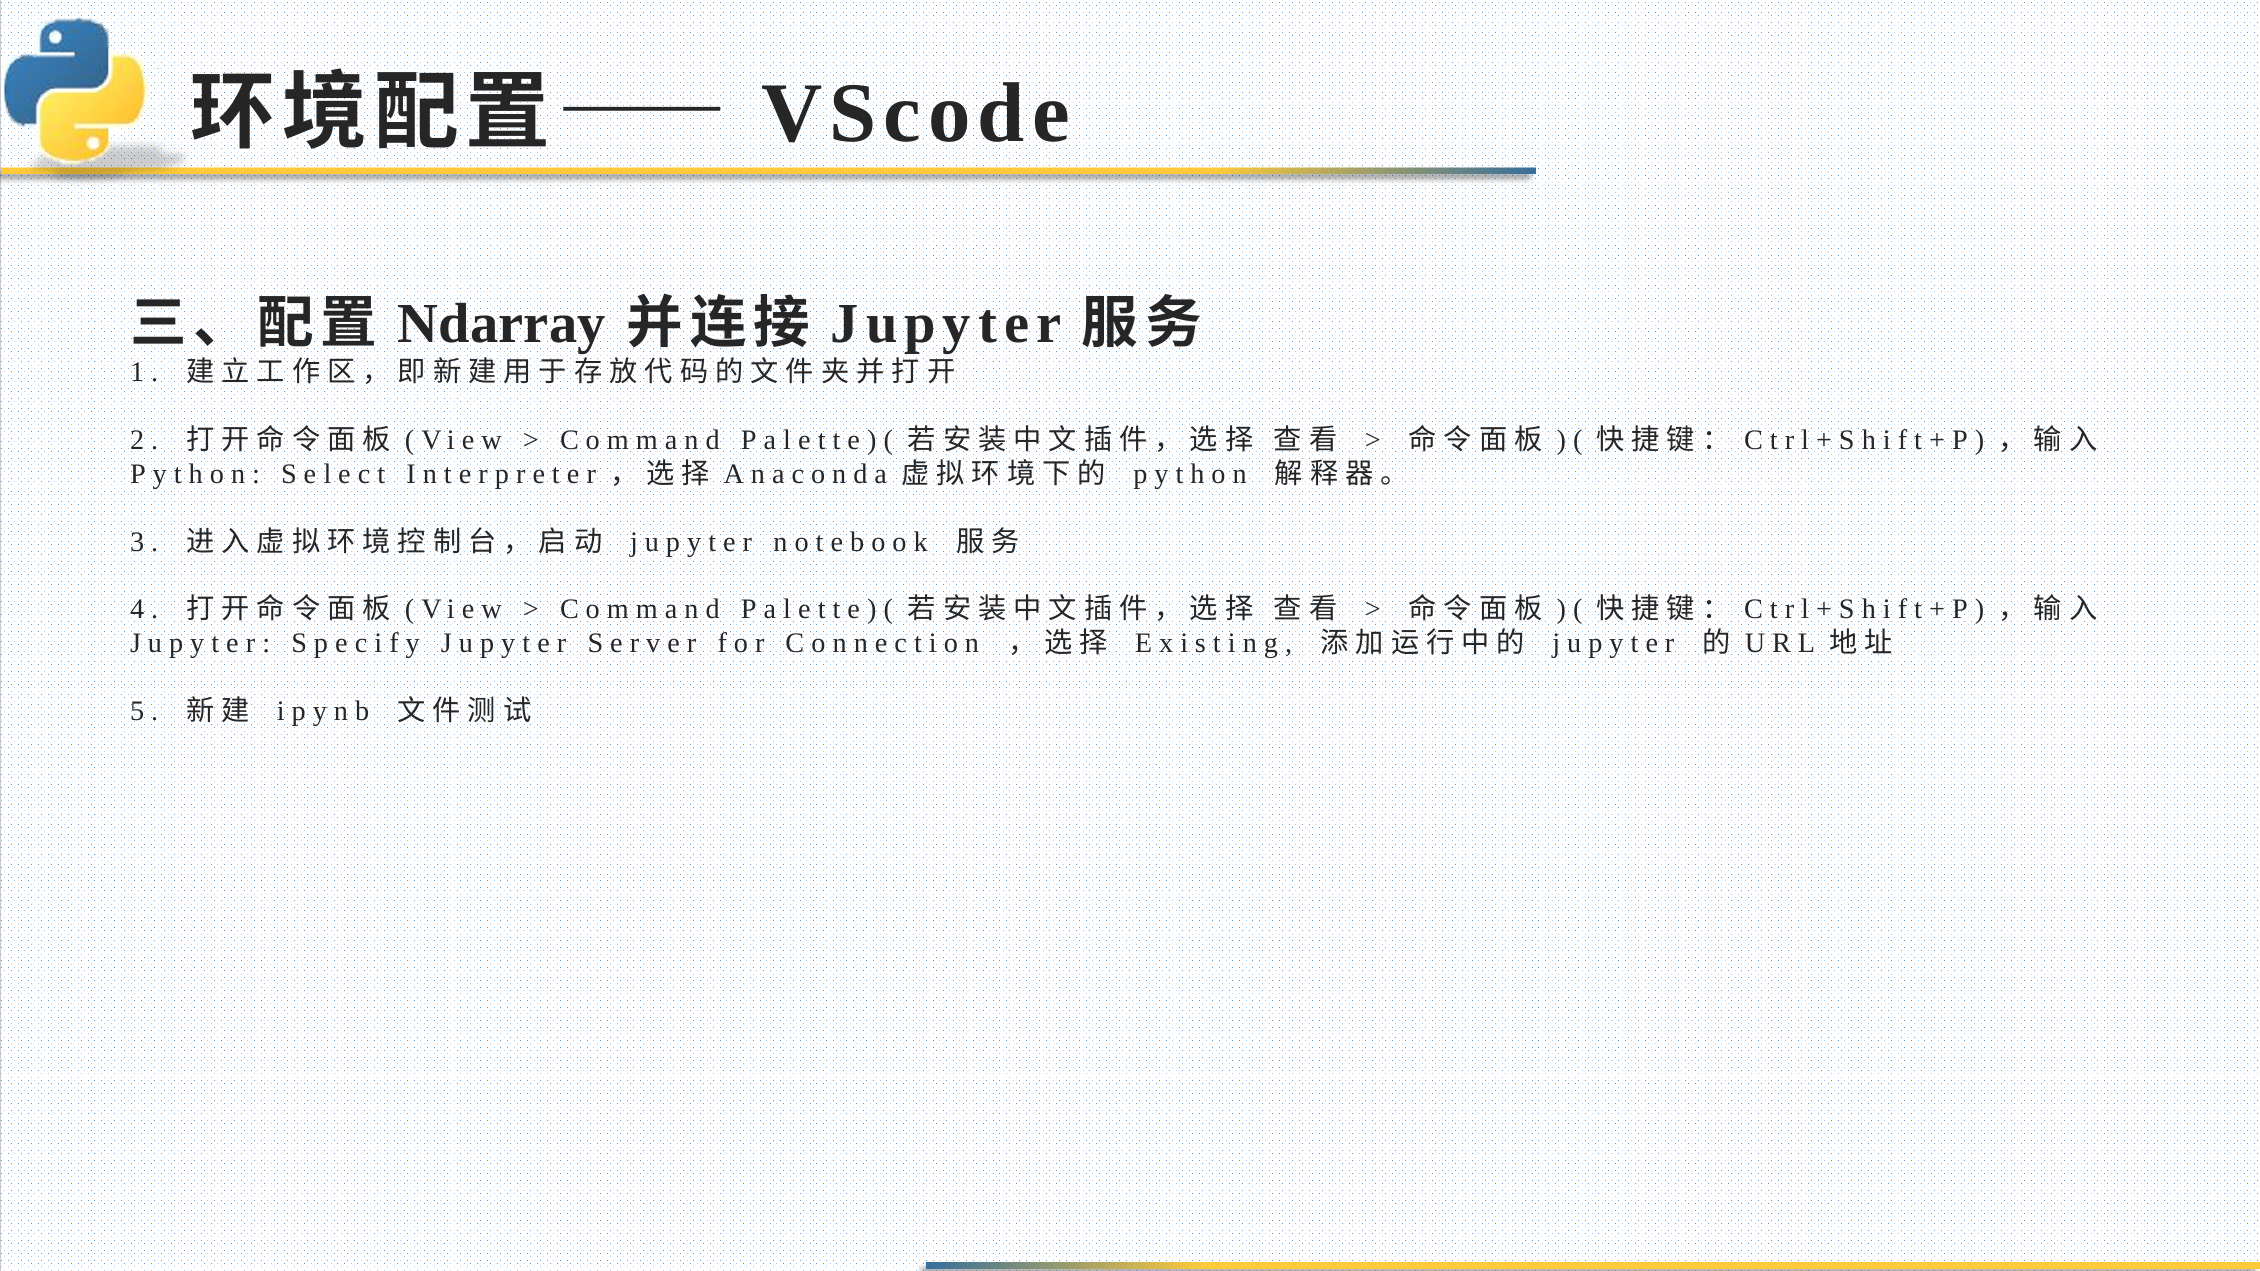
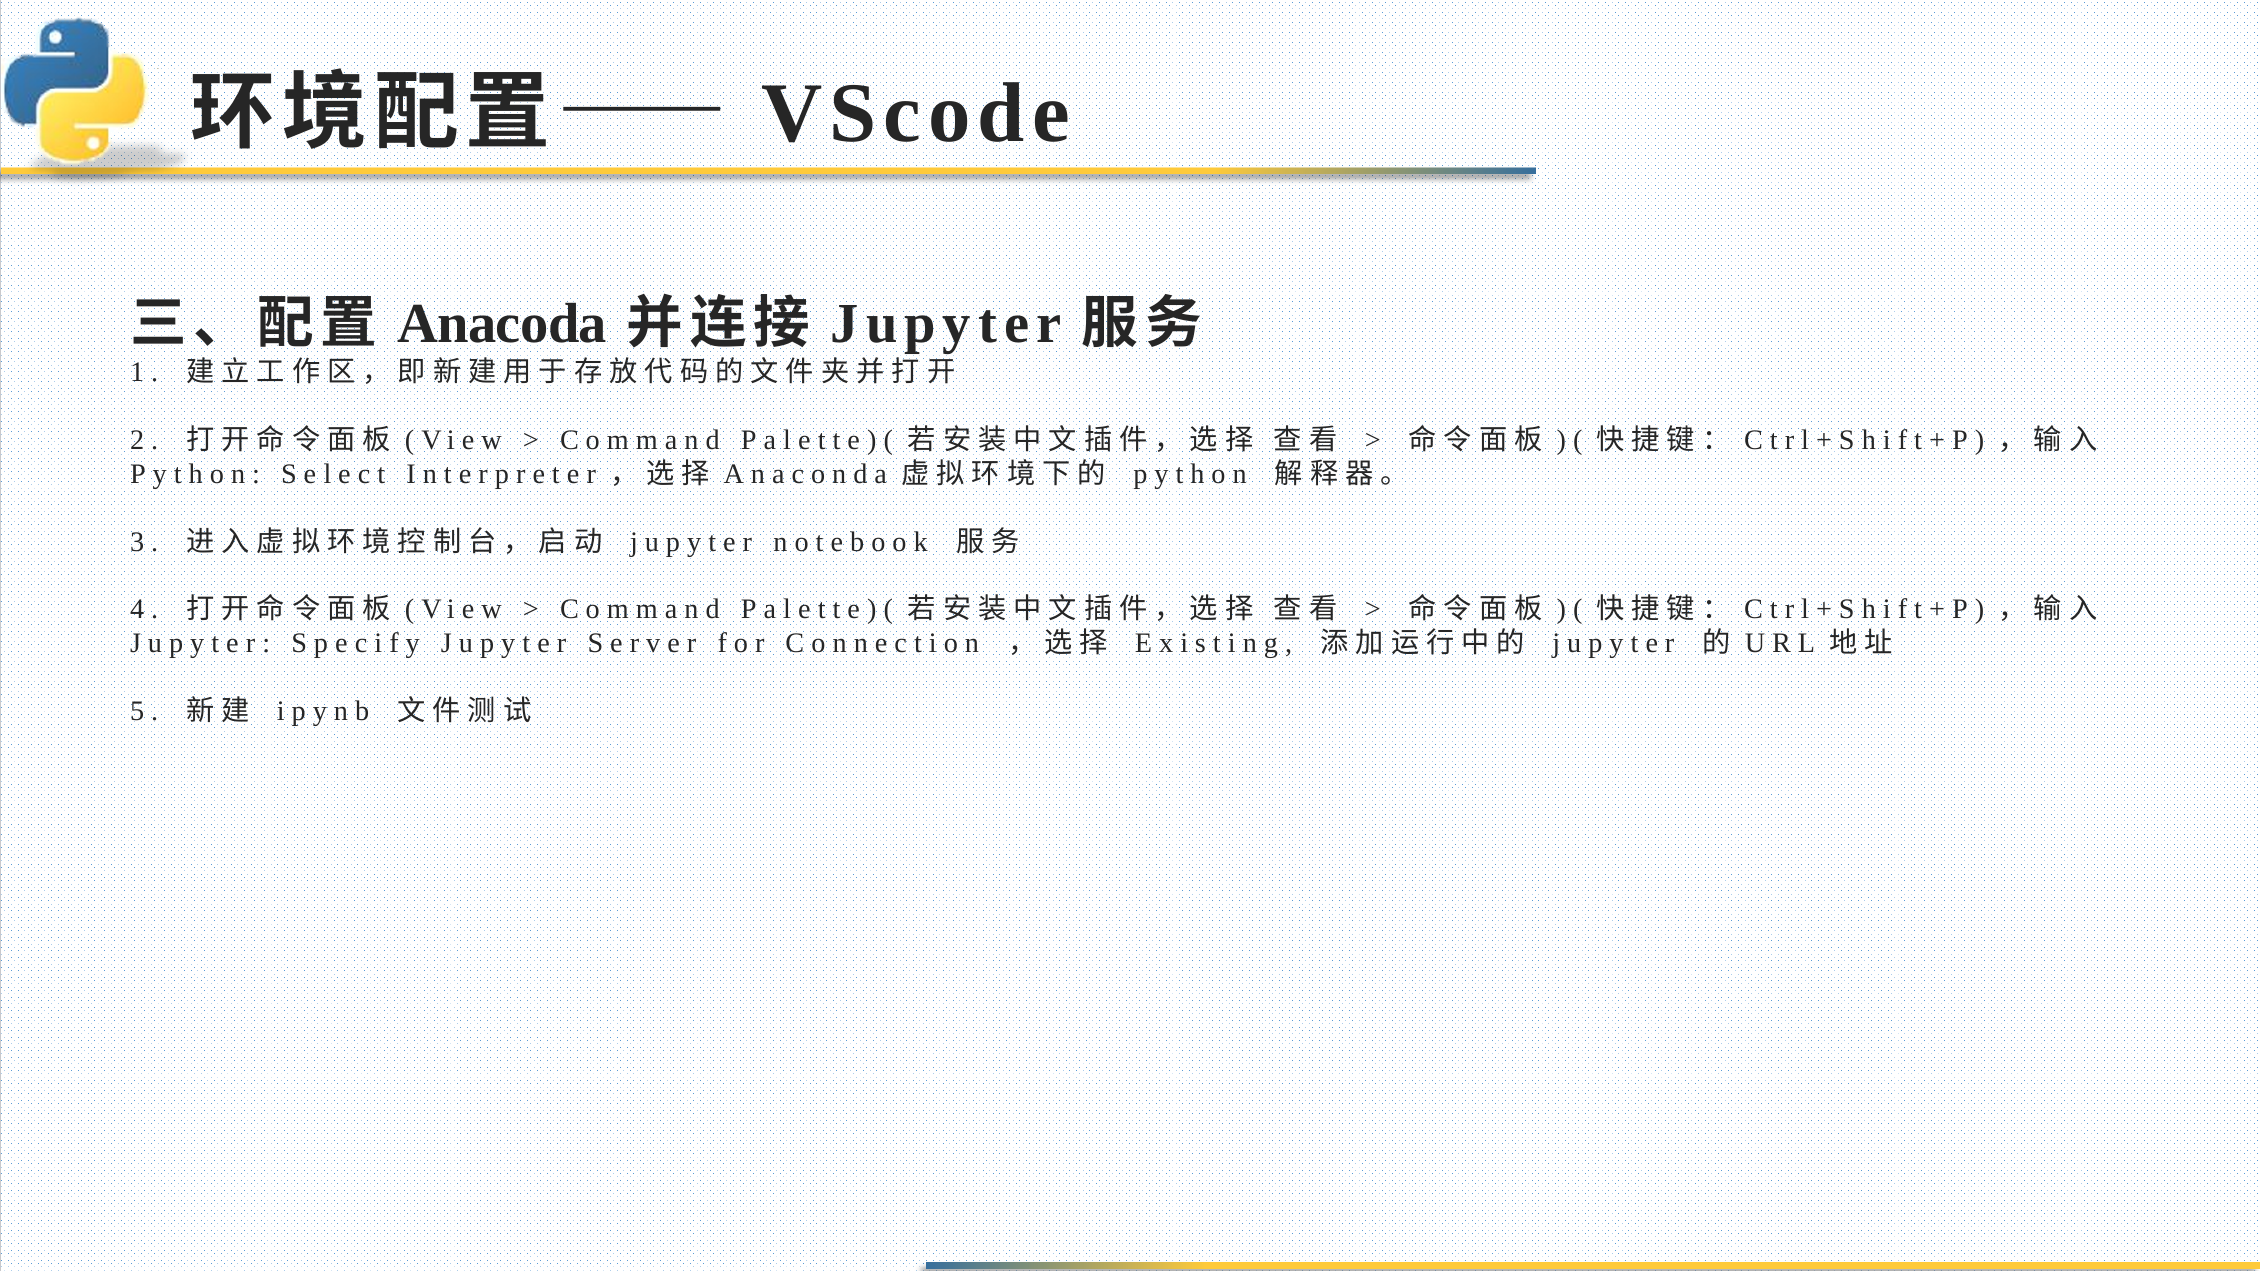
Ndarray: Ndarray -> Anacoda (502, 324)
